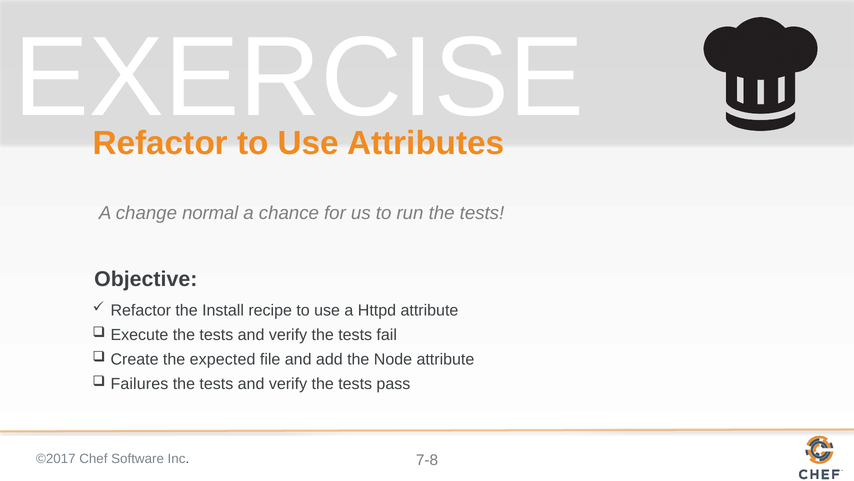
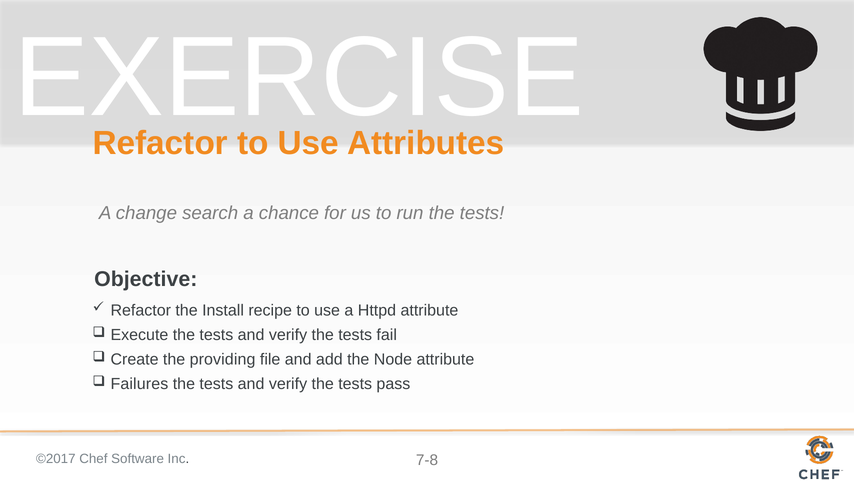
normal: normal -> search (210, 213)
expected: expected -> providing (223, 359)
